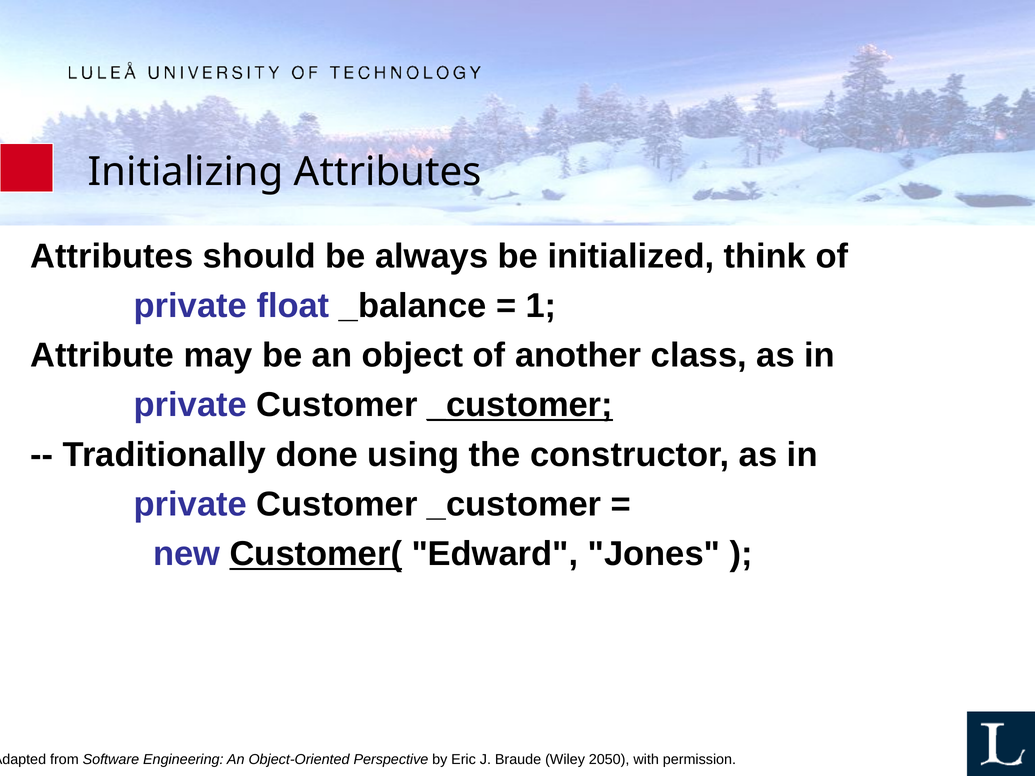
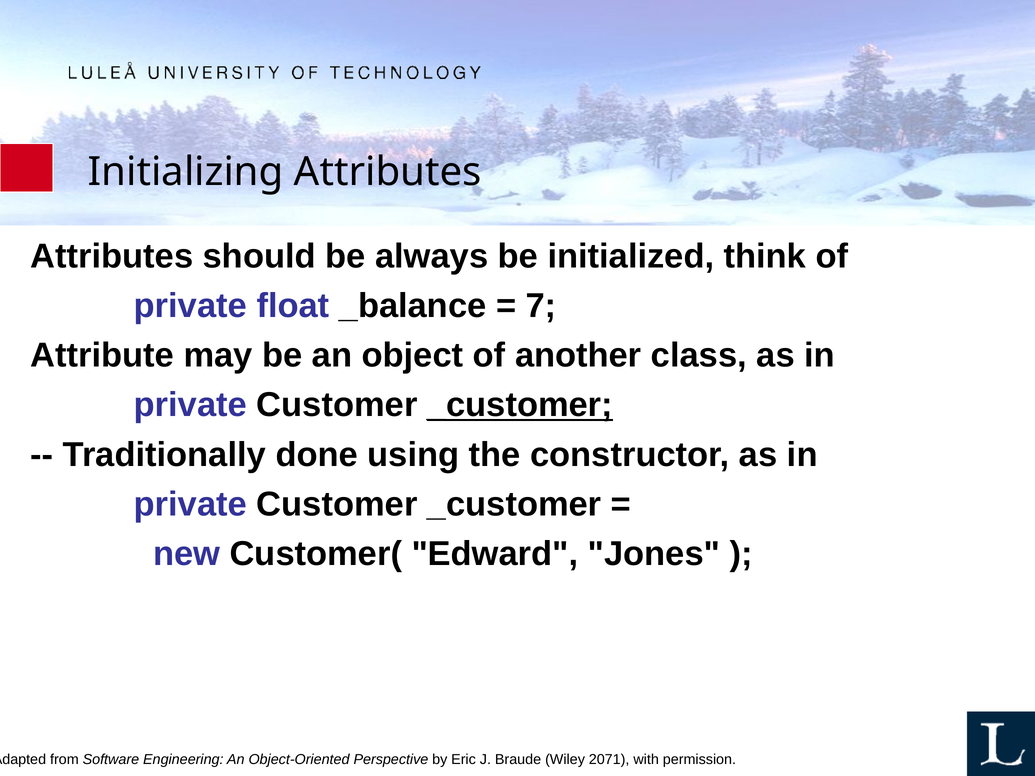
1: 1 -> 7 (541, 306)
Customer( underline: present -> none (316, 554)
2050: 2050 -> 2071 (609, 760)
